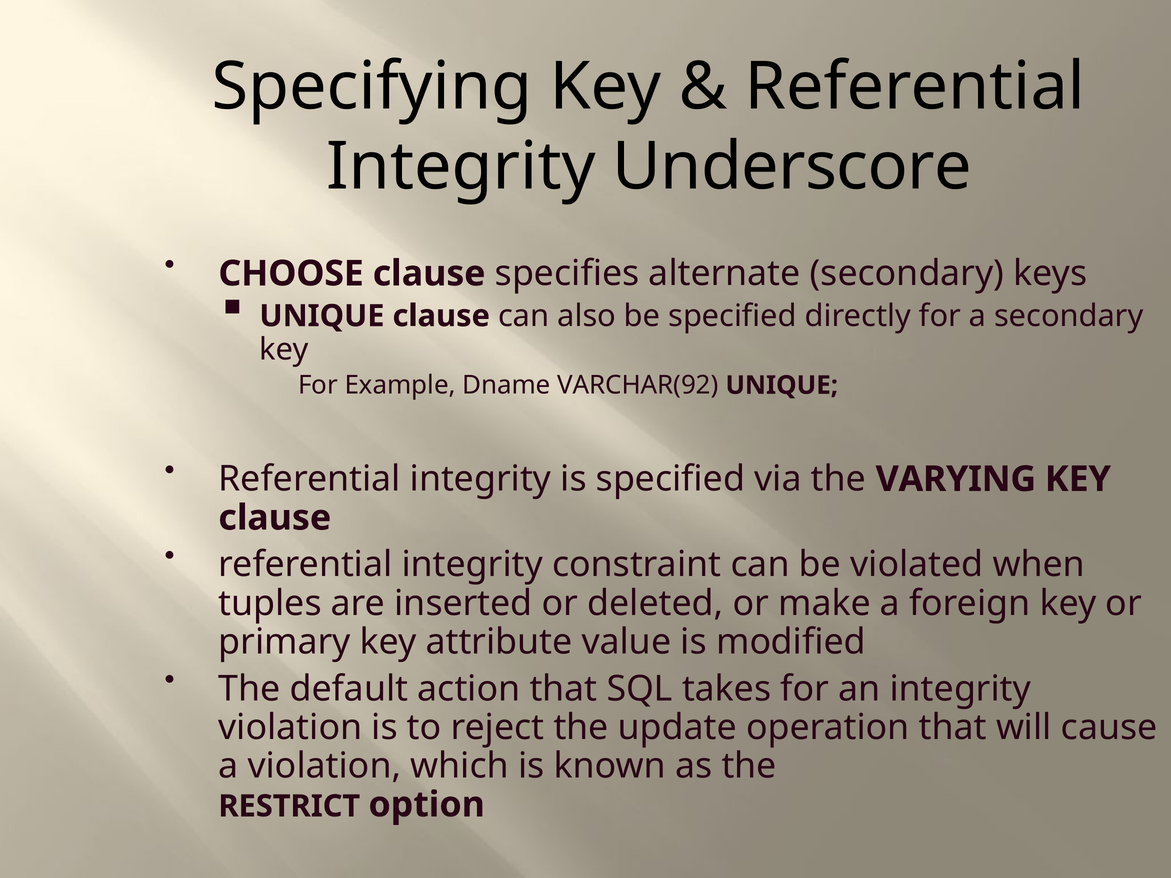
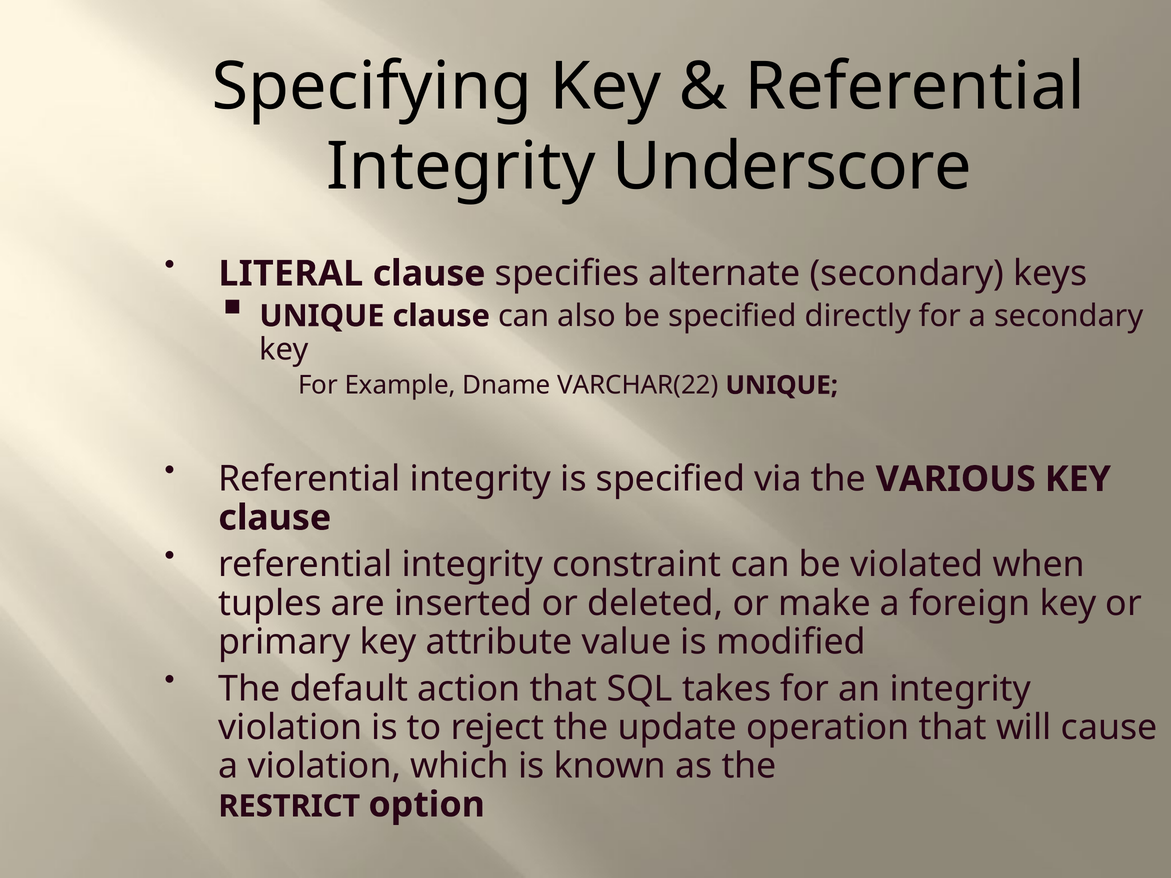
CHOOSE: CHOOSE -> LITERAL (291, 274)
VARCHAR(92: VARCHAR(92 -> VARCHAR(22 (638, 385)
VARYING: VARYING -> VARIOUS (956, 479)
